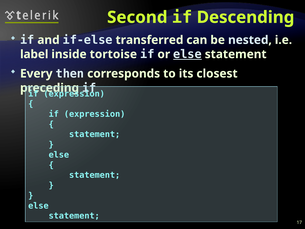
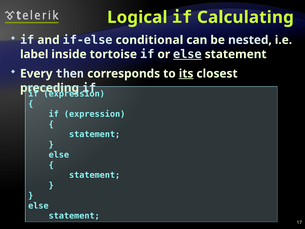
Second: Second -> Logical (137, 17)
Descending: Descending -> Calculating (245, 17)
transferred: transferred -> conditional (149, 40)
its underline: none -> present (186, 74)
